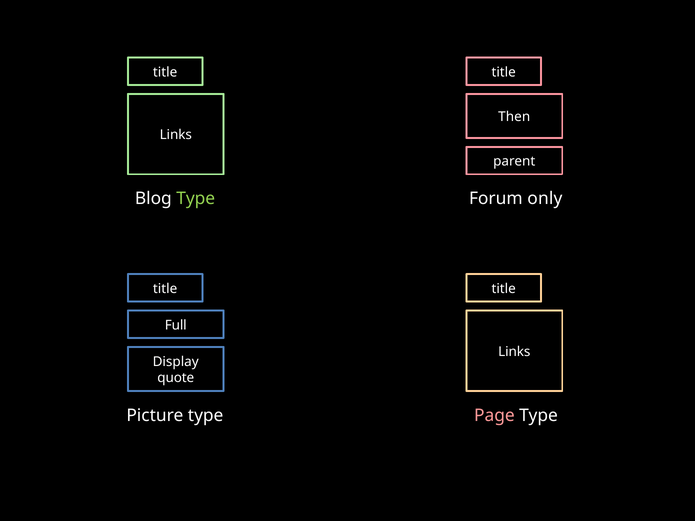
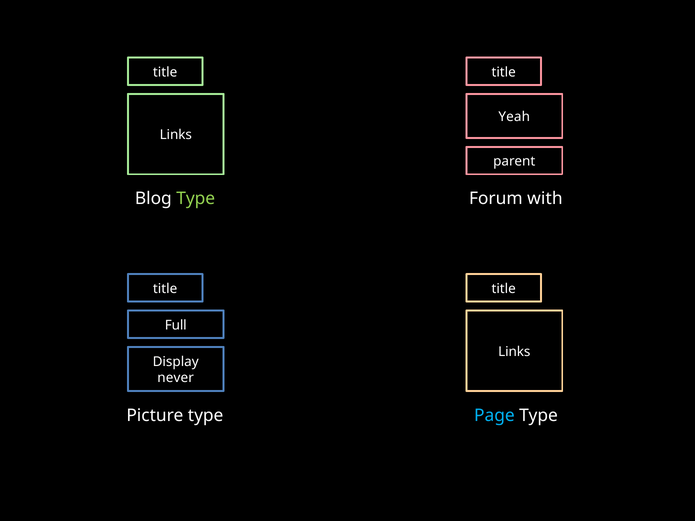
Then: Then -> Yeah (514, 117)
only: only -> with (545, 199)
quote: quote -> never (176, 378)
Page colour: pink -> light blue (494, 416)
